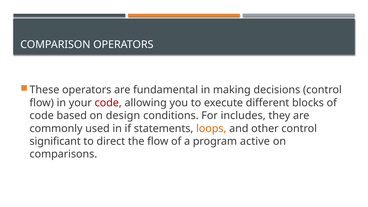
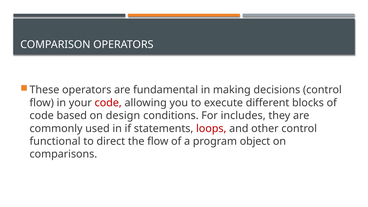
loops colour: orange -> red (211, 128)
significant: significant -> functional (55, 141)
active: active -> object (255, 141)
